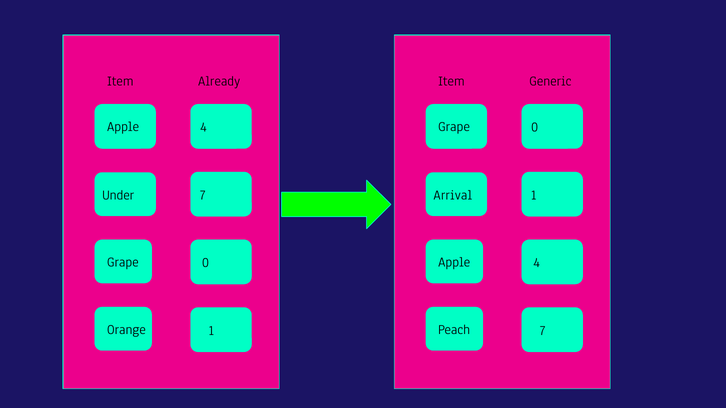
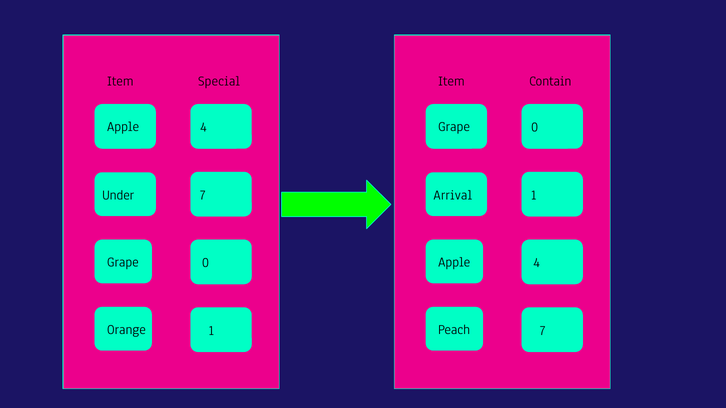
Already: Already -> Special (219, 81)
Generic: Generic -> Contain (550, 81)
